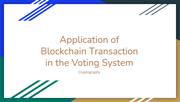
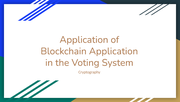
Blockchain Transaction: Transaction -> Application (114, 51)
